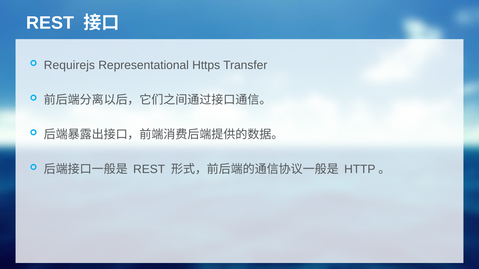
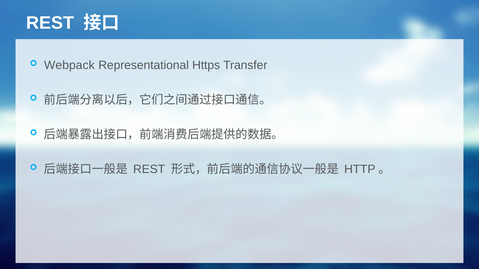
Requirejs: Requirejs -> Webpack (69, 65)
